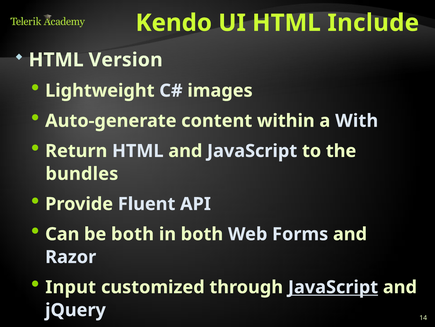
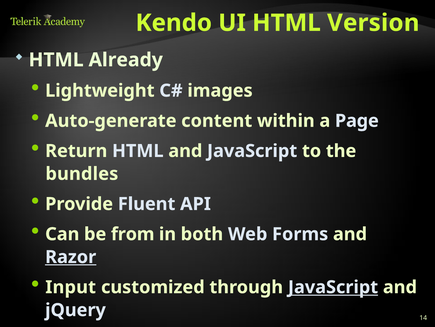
Include: Include -> Version (373, 23)
Version: Version -> Already (126, 60)
With: With -> Page (357, 121)
be both: both -> from (133, 234)
Razor underline: none -> present (71, 256)
